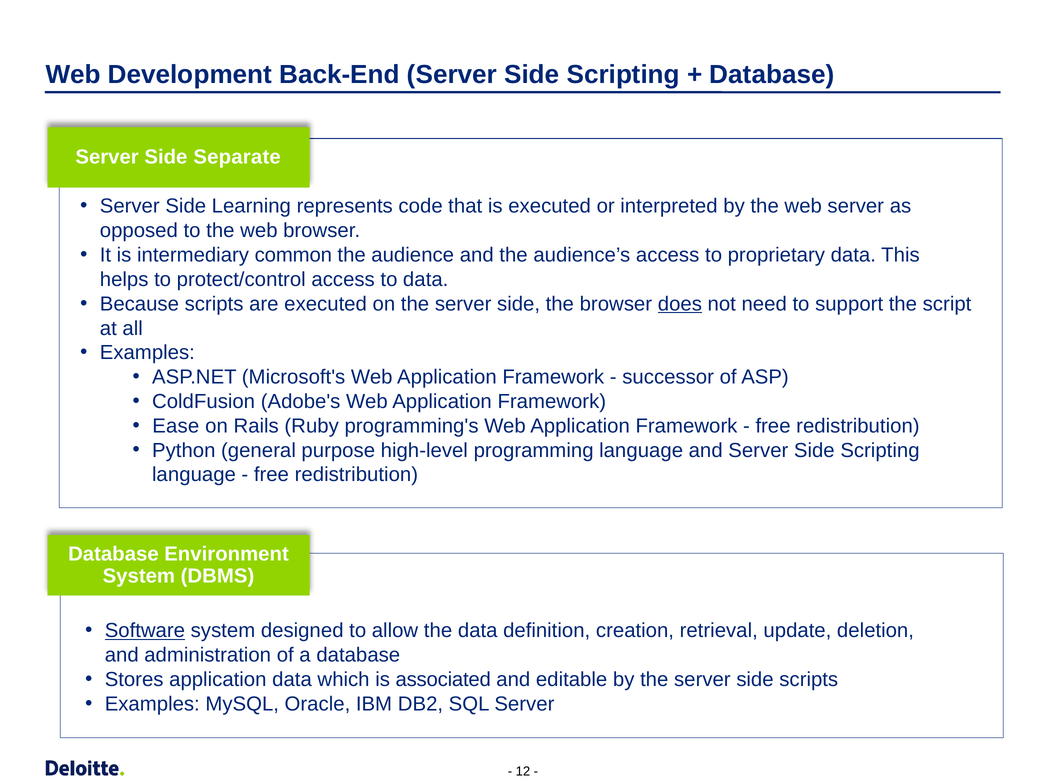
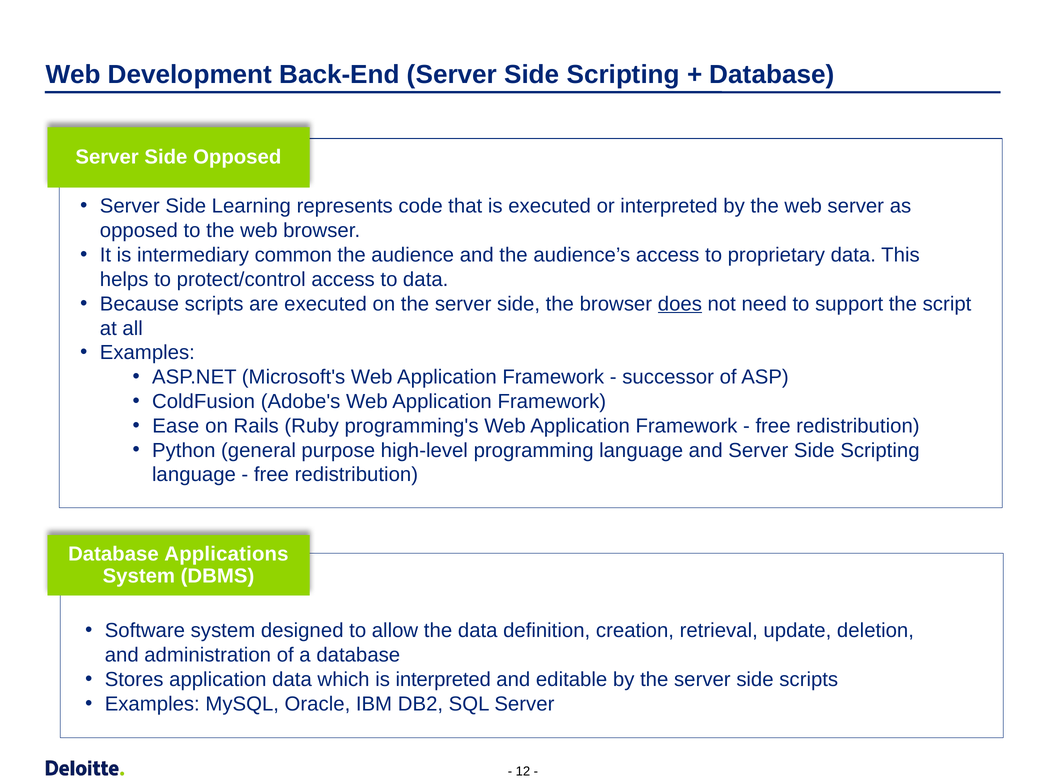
Side Separate: Separate -> Opposed (237, 157)
Environment: Environment -> Applications (226, 555)
Software underline: present -> none (145, 631)
is associated: associated -> interpreted (443, 680)
